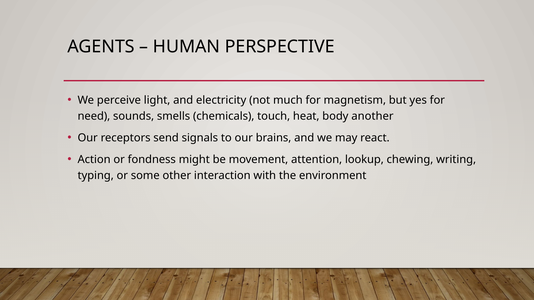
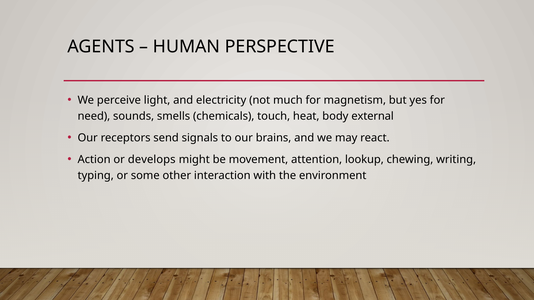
another: another -> external (373, 116)
fondness: fondness -> develops (152, 160)
